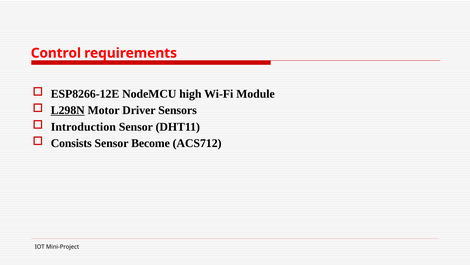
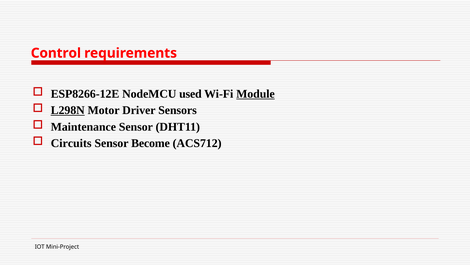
high: high -> used (190, 94)
Module underline: none -> present (256, 94)
Introduction: Introduction -> Maintenance (83, 127)
Consists: Consists -> Circuits (71, 143)
